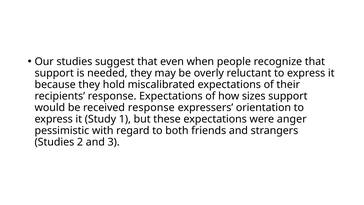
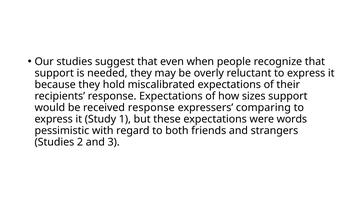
orientation: orientation -> comparing (263, 107)
anger: anger -> words (292, 119)
